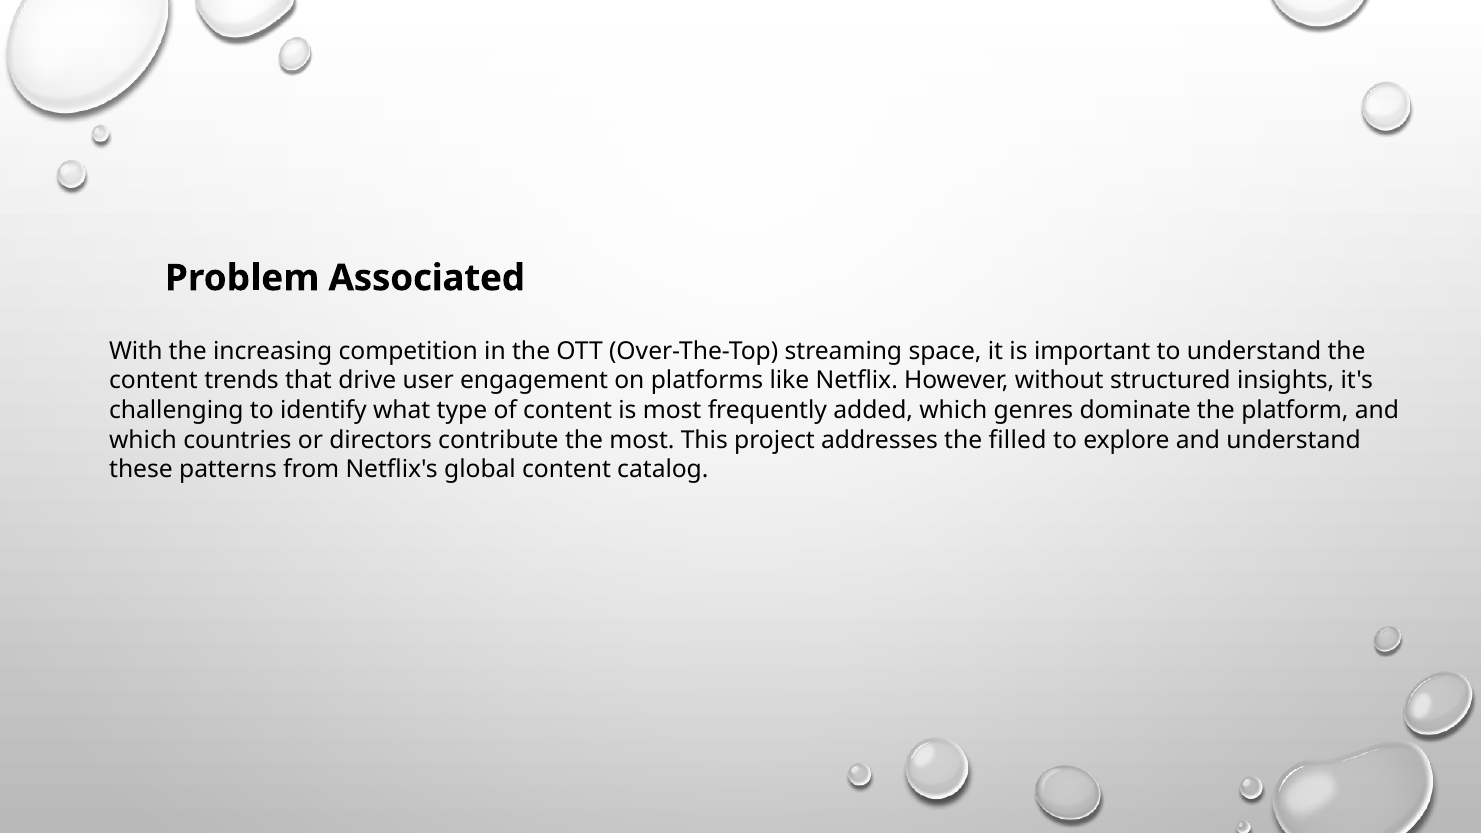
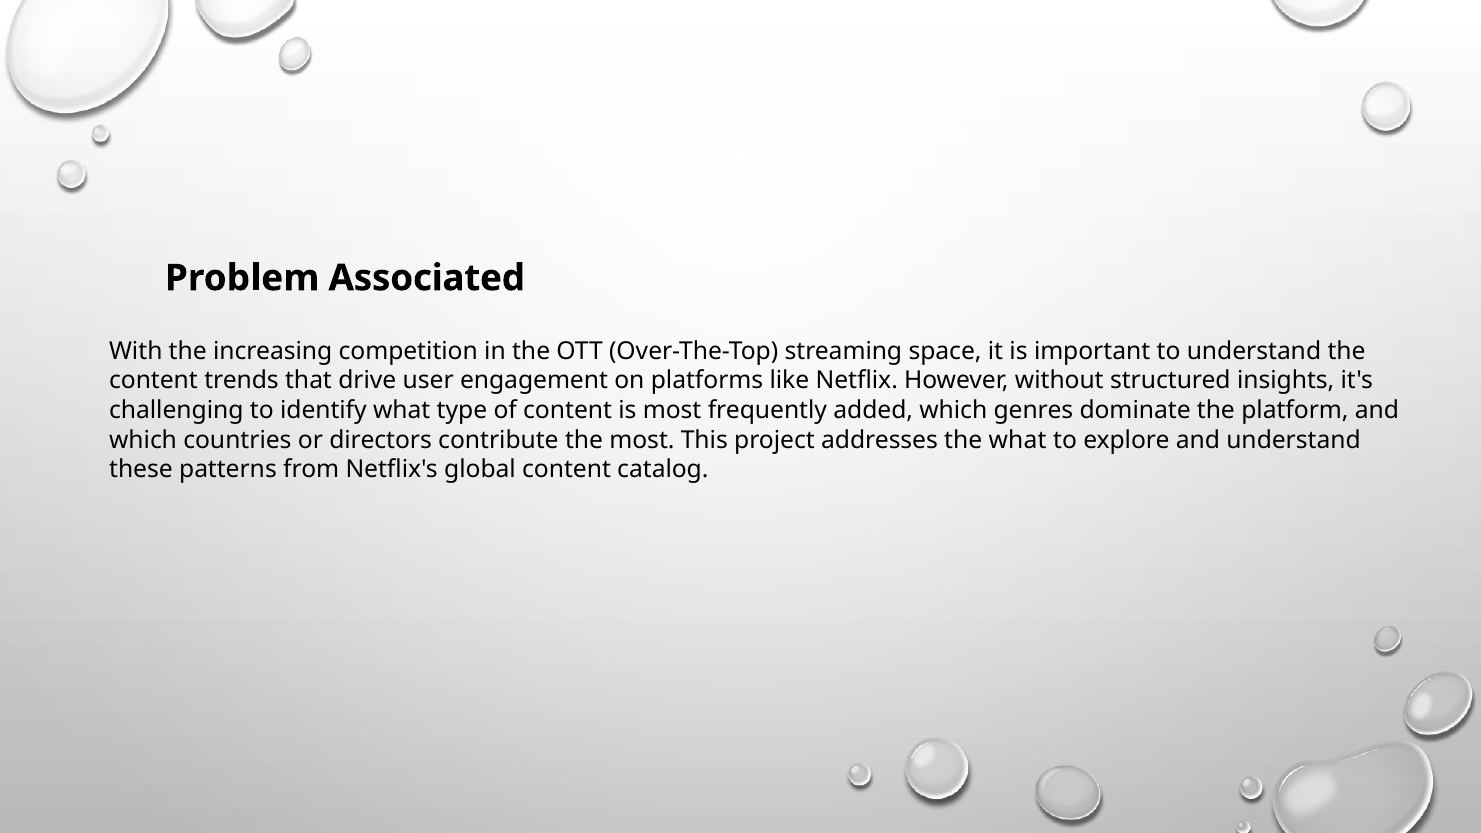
the filled: filled -> what (1018, 440)
